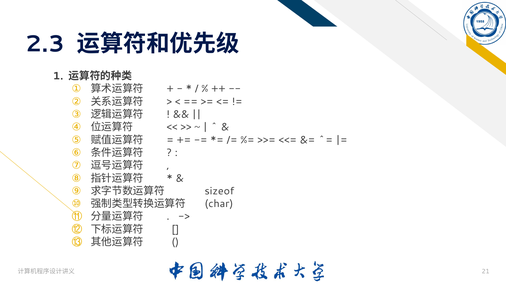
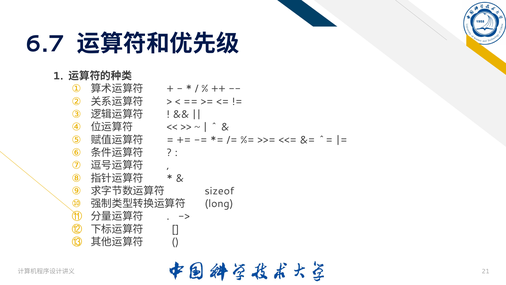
2.3: 2.3 -> 6.7 (45, 44)
char: char -> long (219, 203)
